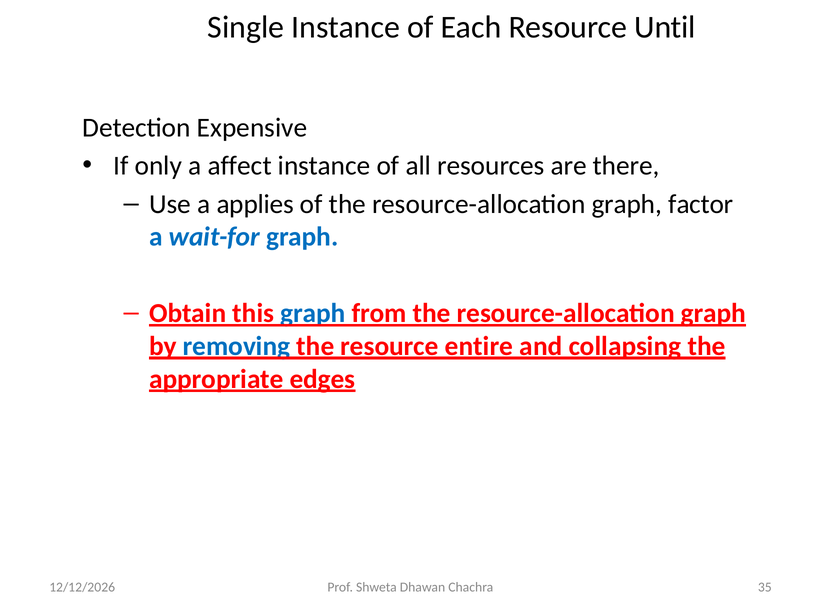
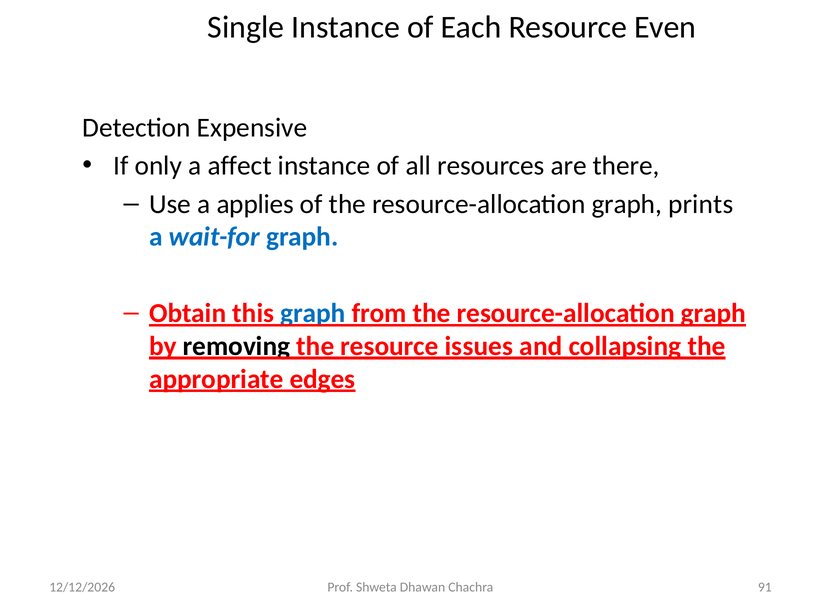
Until: Until -> Even (665, 27)
factor: factor -> prints (701, 204)
removing colour: blue -> black (236, 347)
entire: entire -> issues (479, 347)
35: 35 -> 91 (765, 588)
